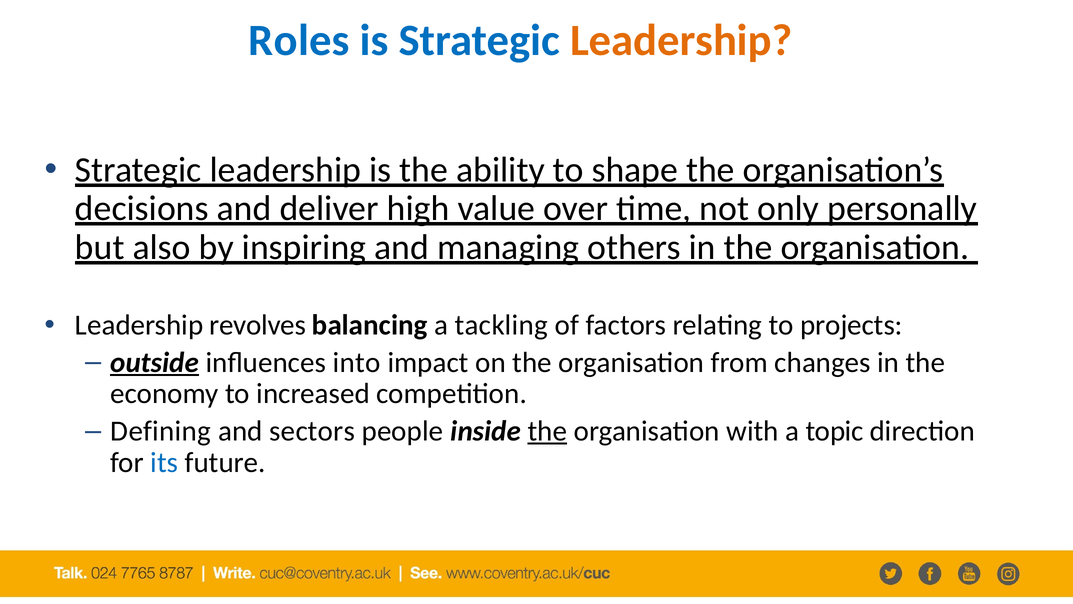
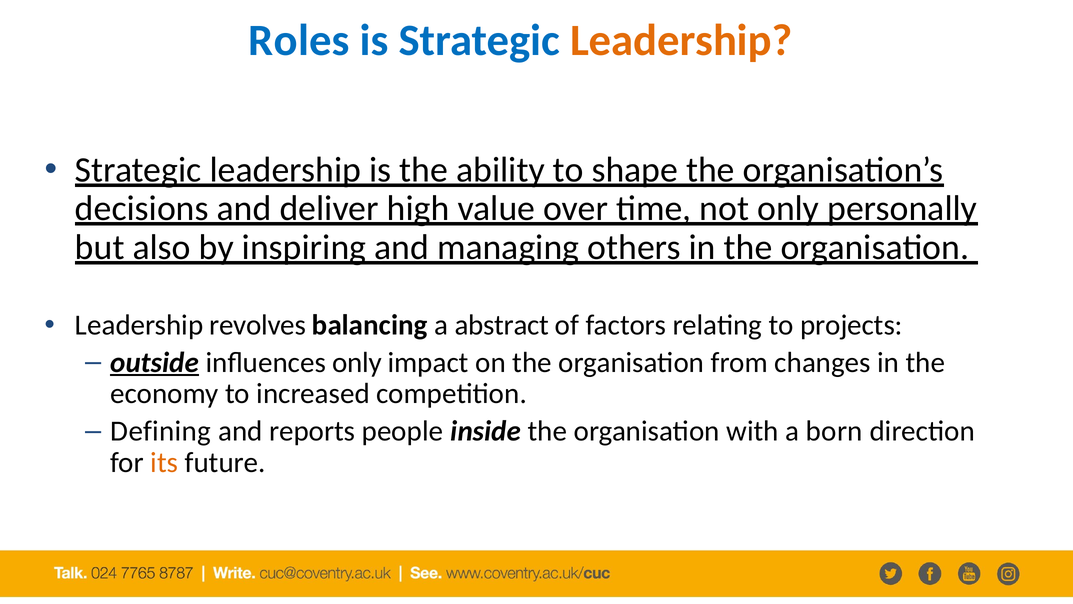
tackling: tackling -> abstract (502, 325)
influences into: into -> only (357, 362)
sectors: sectors -> reports (312, 431)
the underline: present -> none (547, 431)
topic: topic -> born (834, 431)
its colour: blue -> orange (164, 462)
